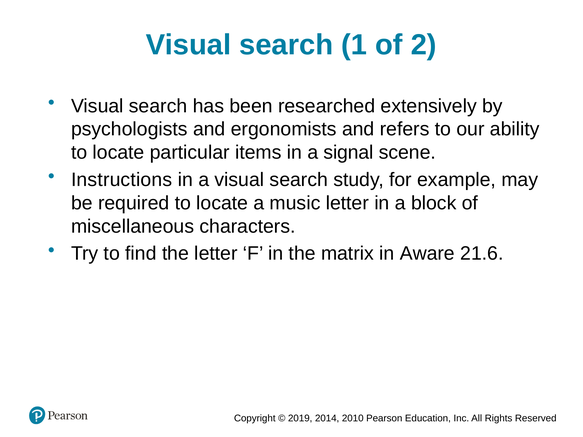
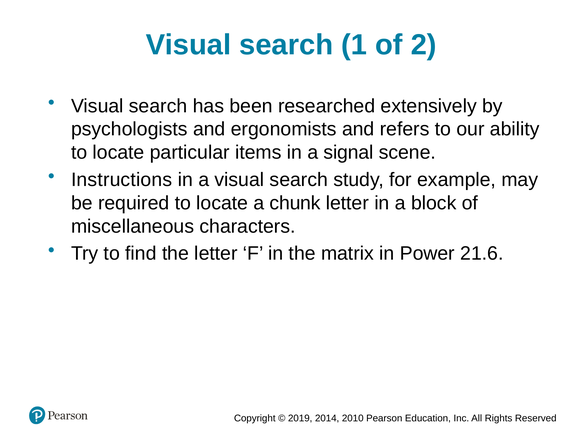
music: music -> chunk (295, 203)
Aware: Aware -> Power (427, 254)
